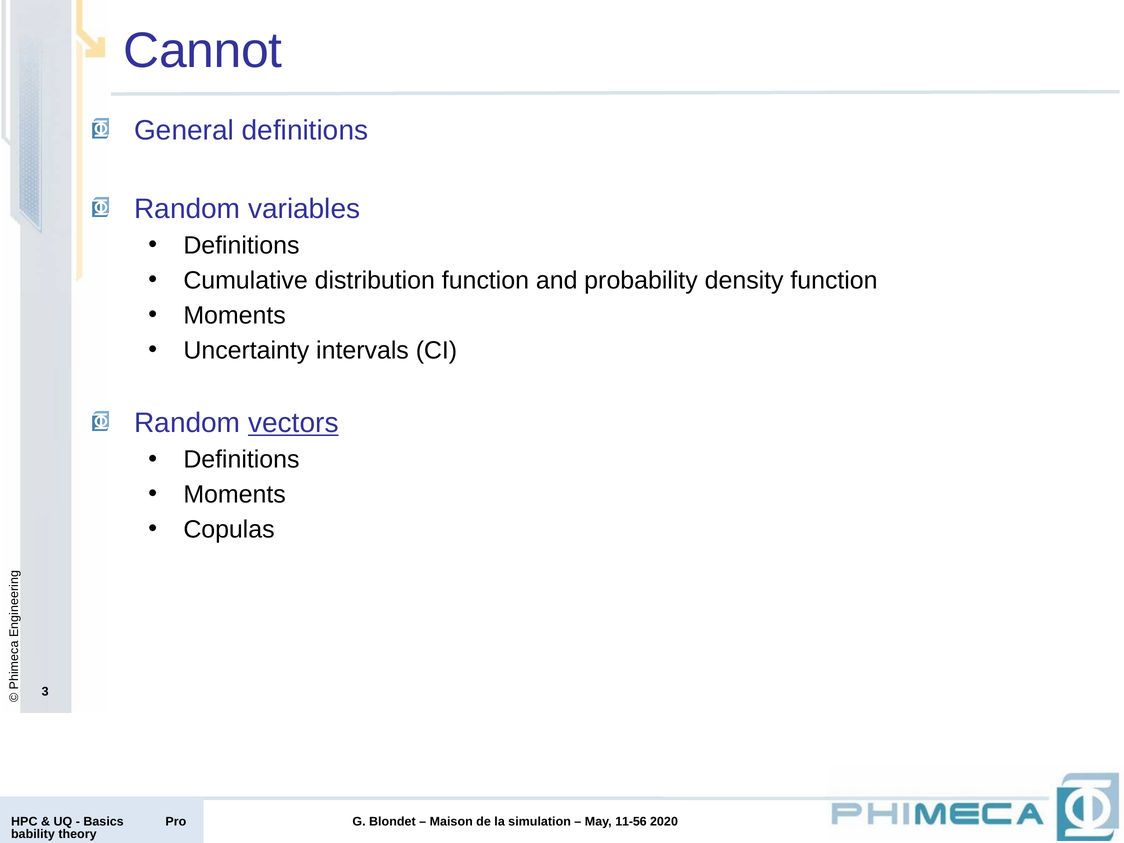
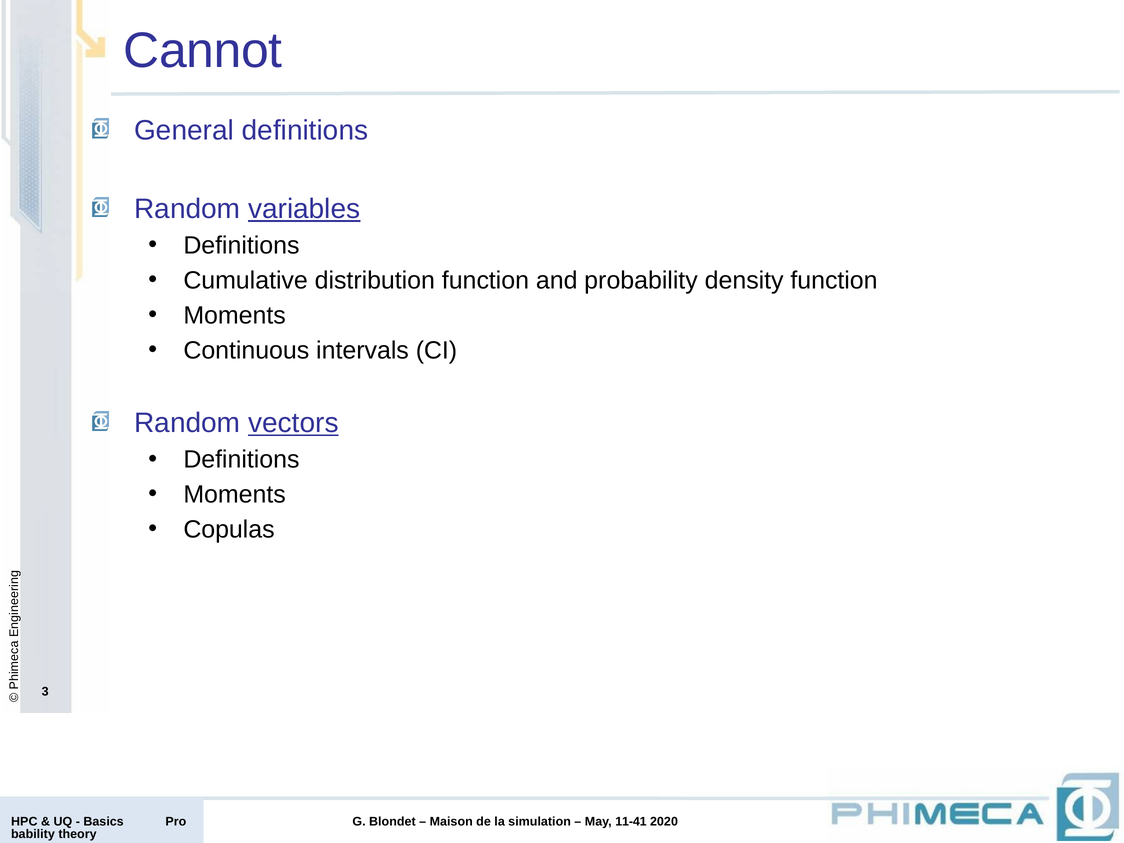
variables underline: none -> present (304, 209)
Uncertainty: Uncertainty -> Continuous (246, 350)
11-56: 11-56 -> 11-41 (631, 822)
